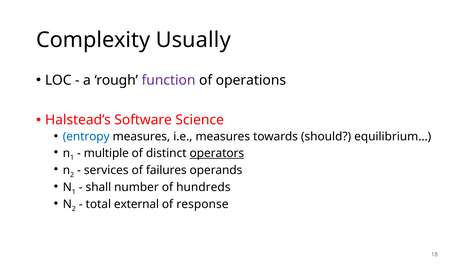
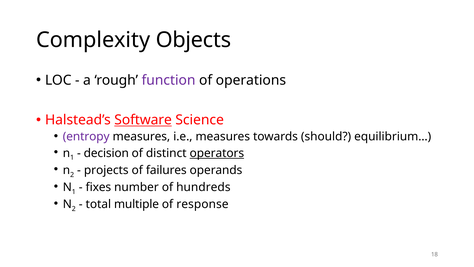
Usually: Usually -> Objects (193, 40)
Software underline: none -> present (143, 120)
entropy colour: blue -> purple (86, 136)
multiple: multiple -> decision (106, 153)
services: services -> projects (106, 170)
shall: shall -> fixes (98, 187)
external: external -> multiple (137, 204)
